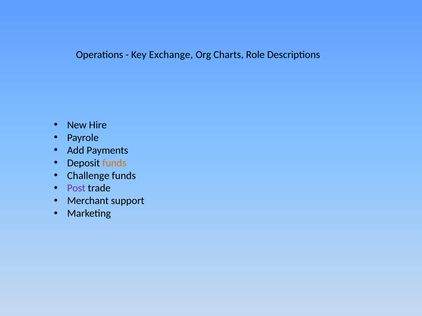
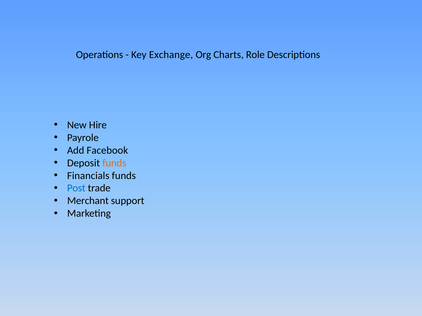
Payments: Payments -> Facebook (107, 150)
Challenge: Challenge -> Financials (88, 176)
Post colour: purple -> blue (76, 188)
